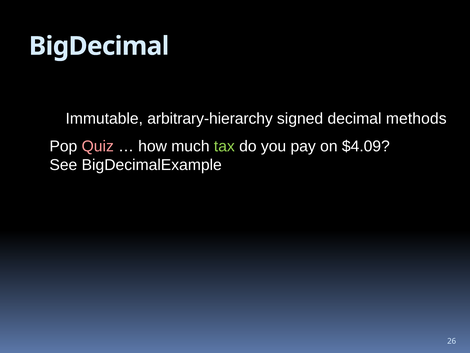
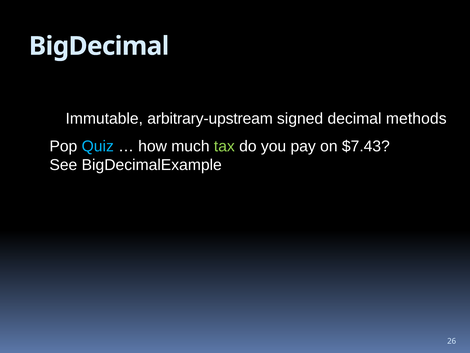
arbitrary-hierarchy: arbitrary-hierarchy -> arbitrary-upstream (210, 119)
Quiz colour: pink -> light blue (98, 146)
$4.09: $4.09 -> $7.43 (366, 146)
